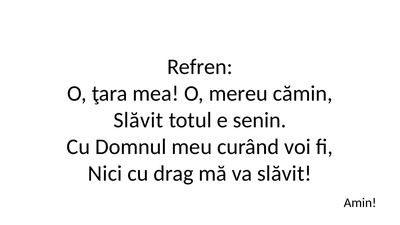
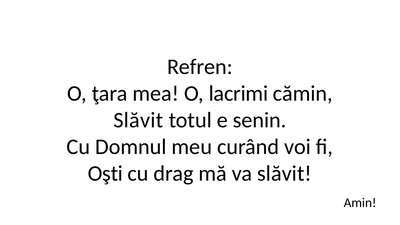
mereu: mereu -> lacrimi (238, 93)
Nici: Nici -> Oşti (105, 173)
